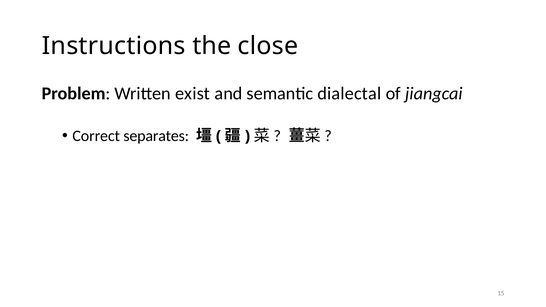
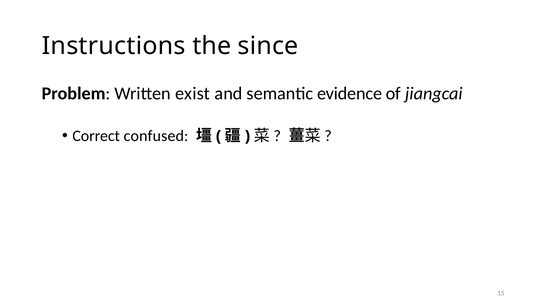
close: close -> since (268, 46)
dialectal: dialectal -> evidence (350, 94)
separates: separates -> confused (156, 136)
